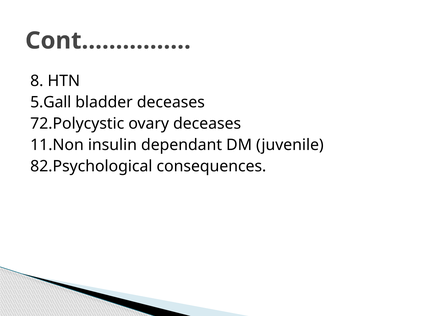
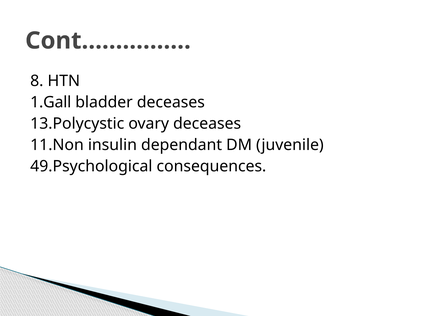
5.Gall: 5.Gall -> 1.Gall (51, 102)
72.Polycystic: 72.Polycystic -> 13.Polycystic (77, 123)
82.Psychological: 82.Psychological -> 49.Psychological (91, 166)
